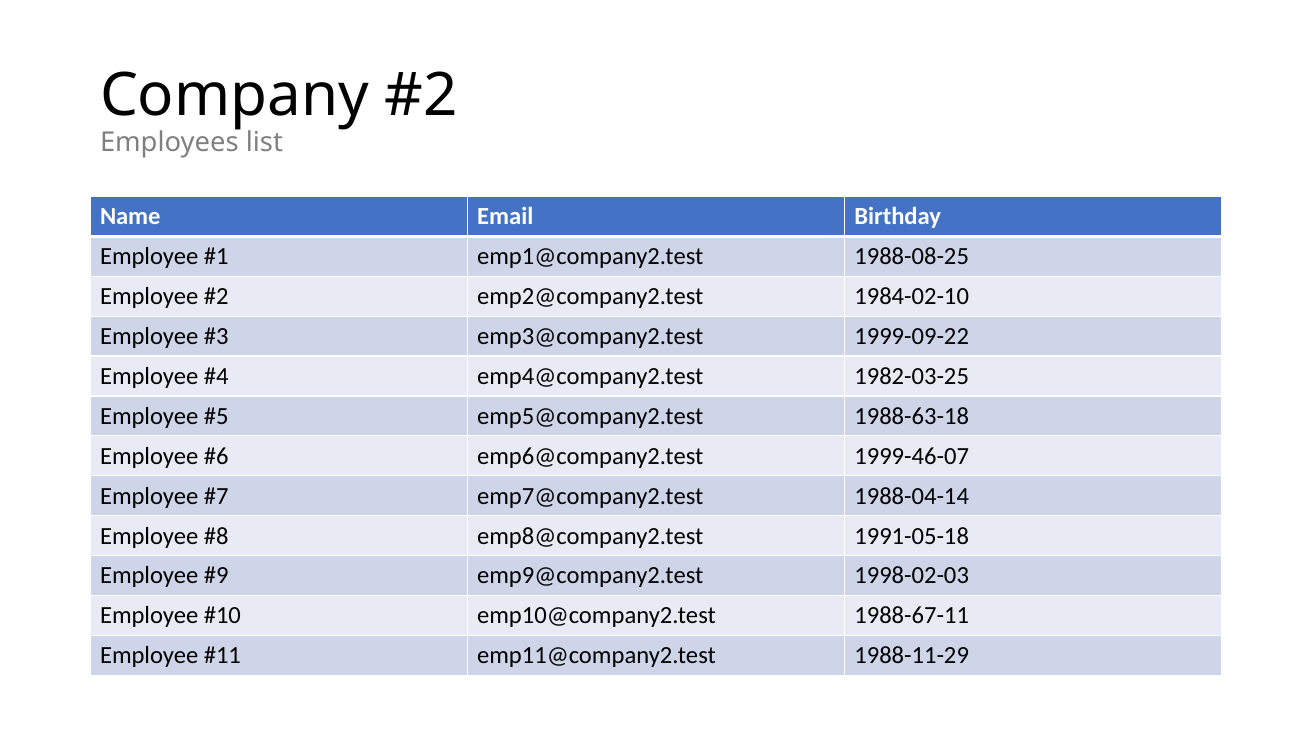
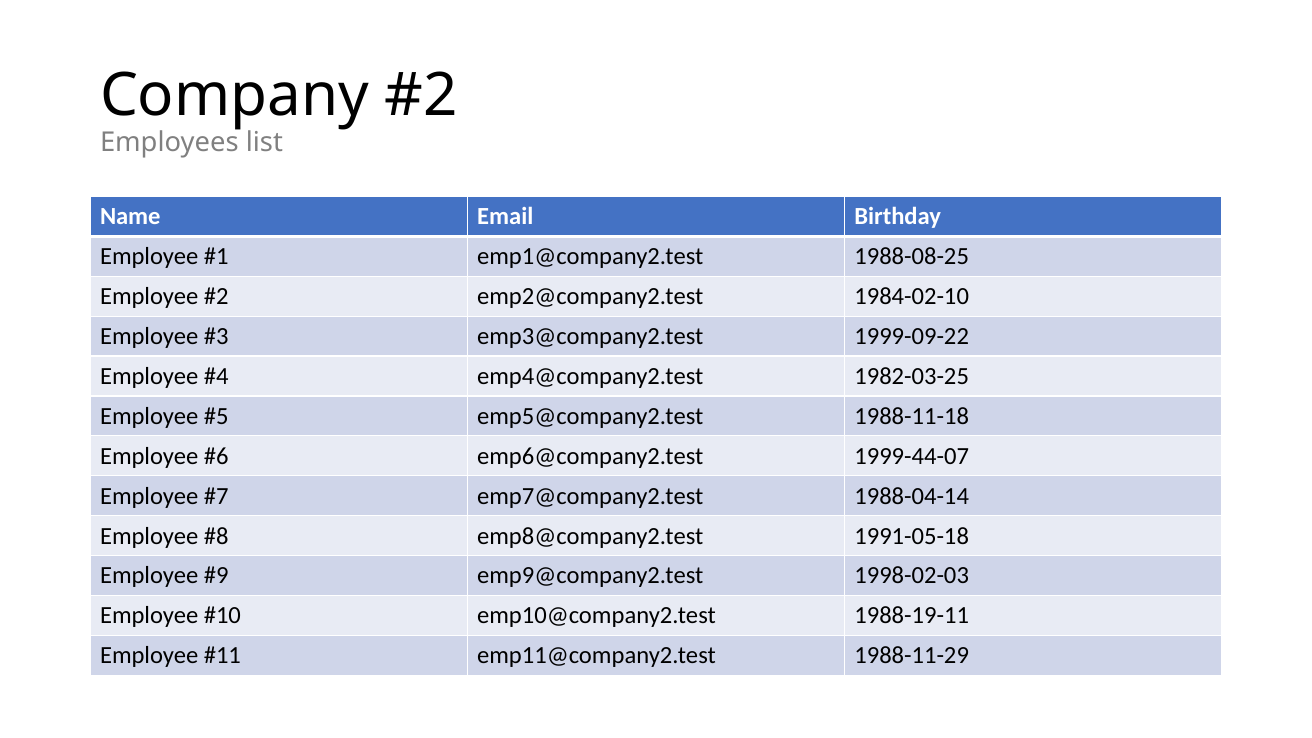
1988-63-18: 1988-63-18 -> 1988-11-18 (912, 416)
1999-46-07: 1999-46-07 -> 1999-44-07 (912, 456)
1988-67-11: 1988-67-11 -> 1988-19-11 (912, 616)
